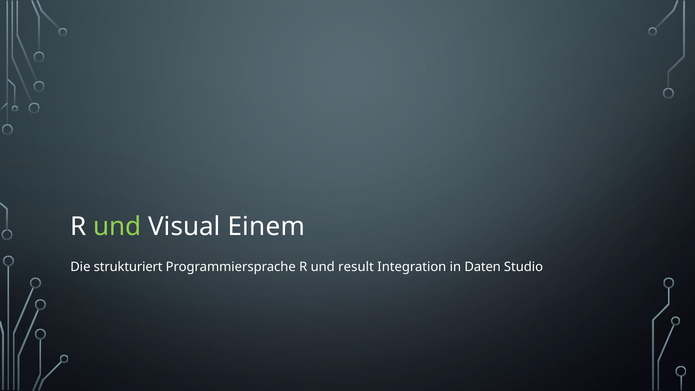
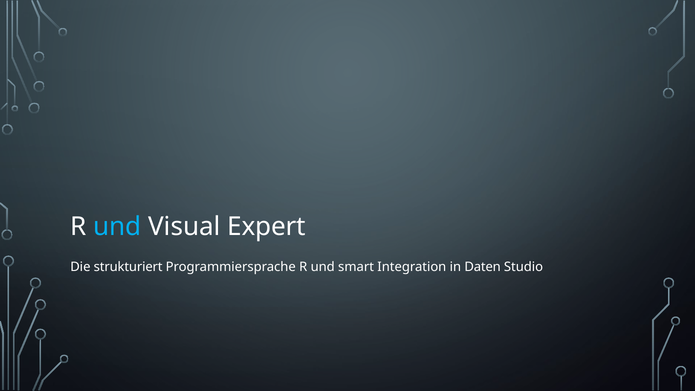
und colour: light green -> light blue (117, 227)
Einem: Einem -> Expert (267, 227)
result: result -> smart (356, 267)
